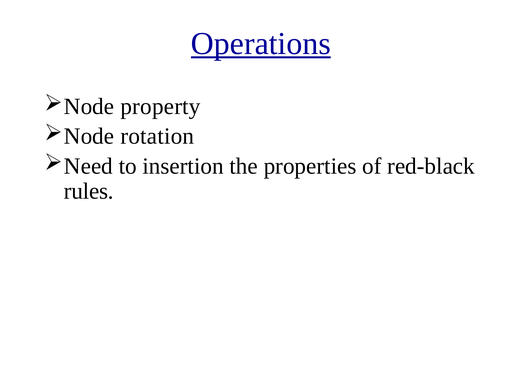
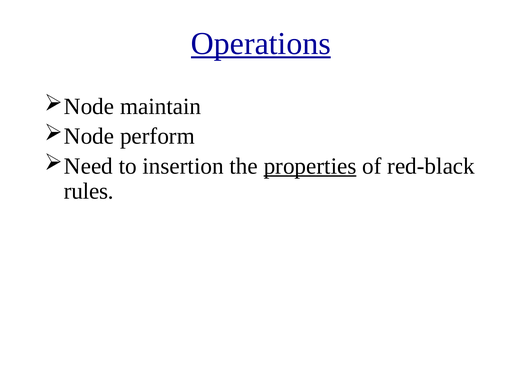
property: property -> maintain (161, 106)
rotation: rotation -> perform (157, 136)
properties underline: none -> present (310, 166)
